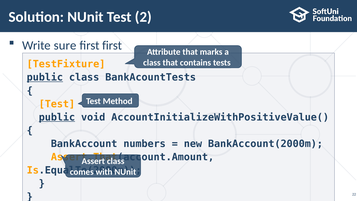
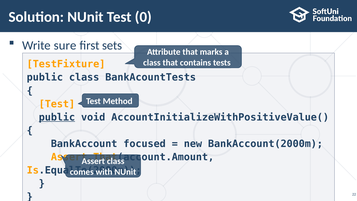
2: 2 -> 0 (143, 17)
first first: first -> sets (112, 45)
public underline: present -> none (45, 77)
numbers: numbers -> focused (145, 144)
